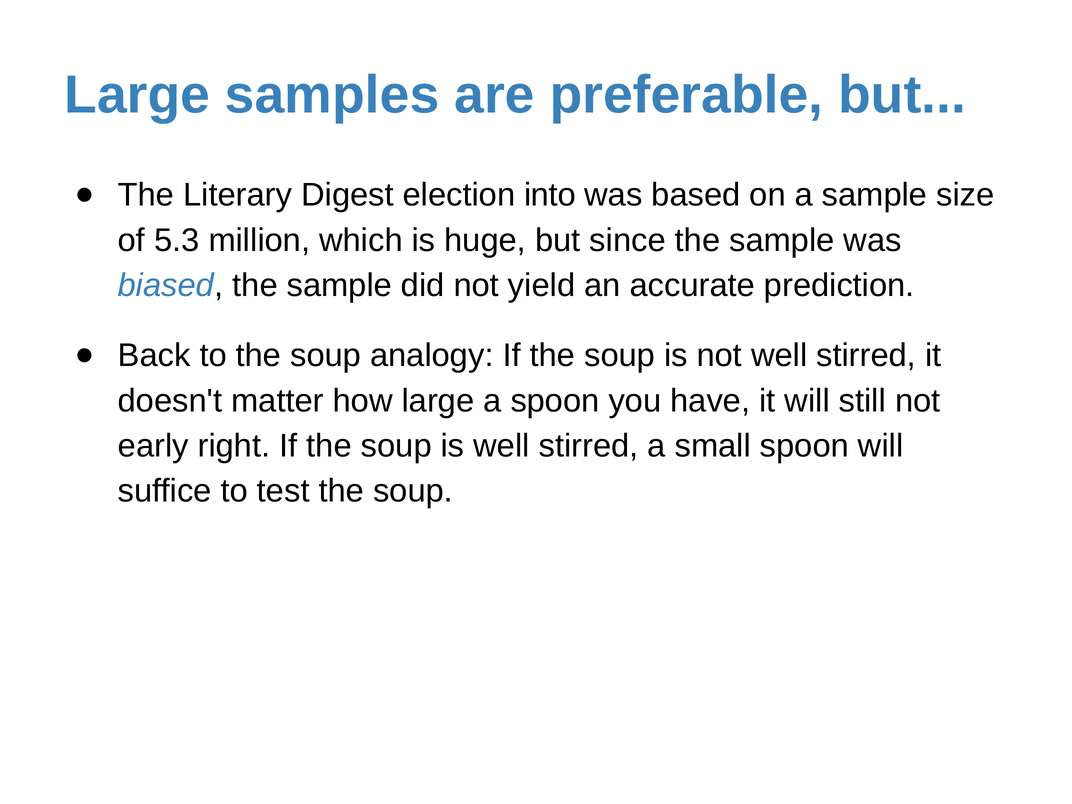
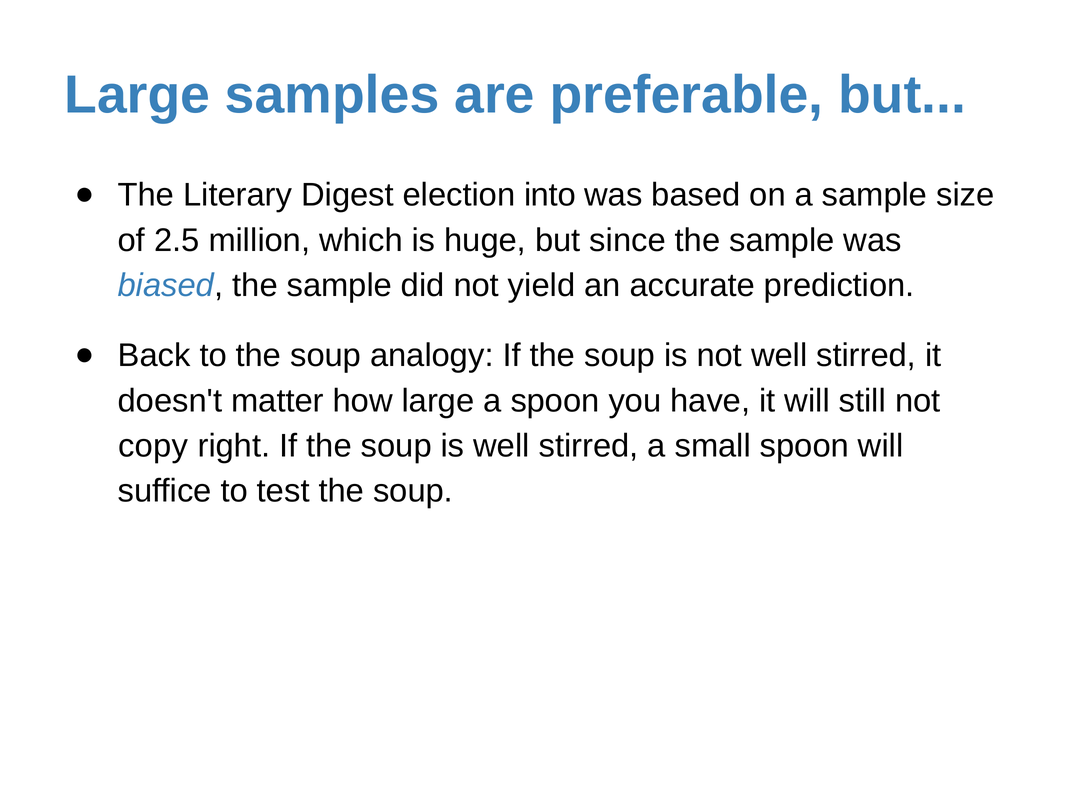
5.3: 5.3 -> 2.5 (177, 240)
early: early -> copy (153, 446)
